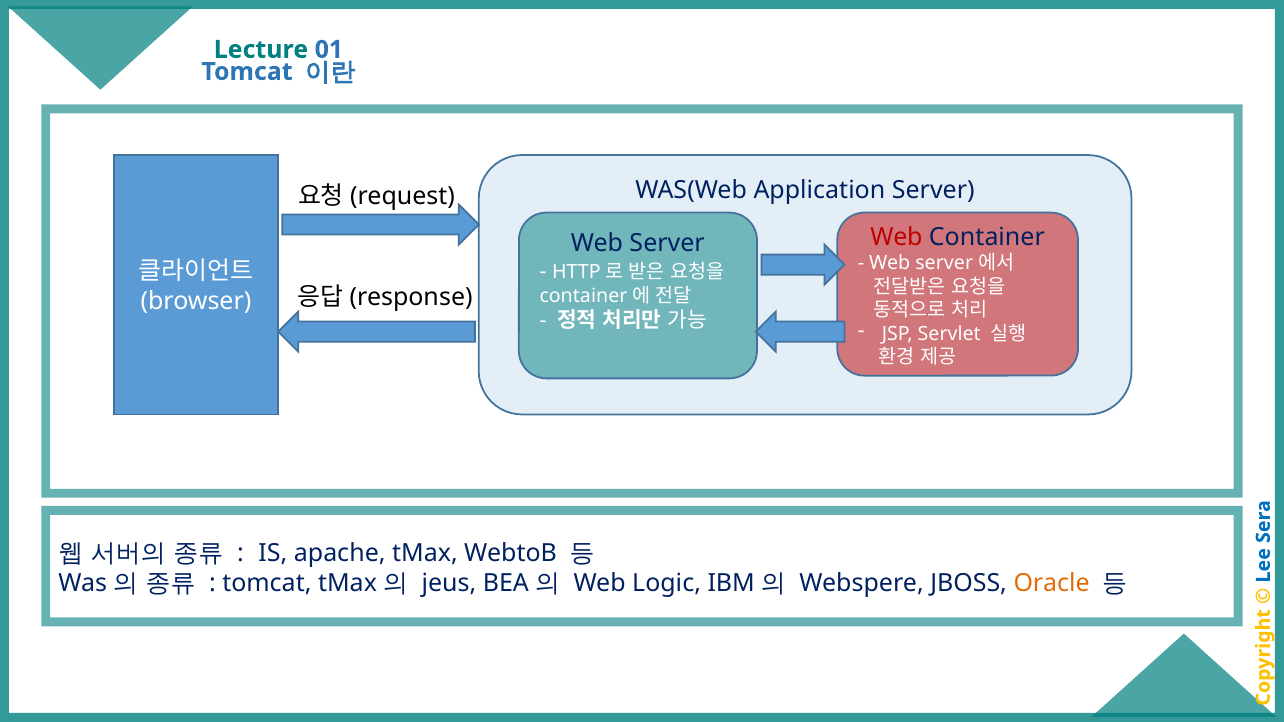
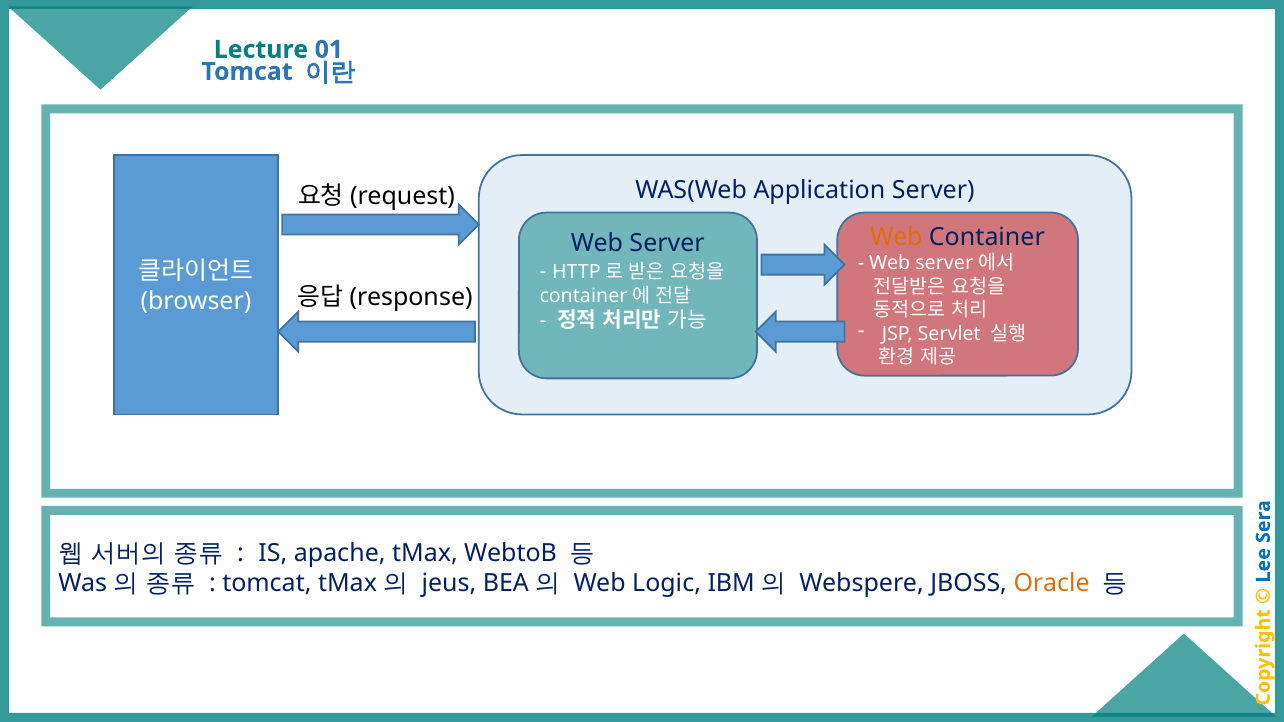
Web colour: red -> orange (896, 237)
